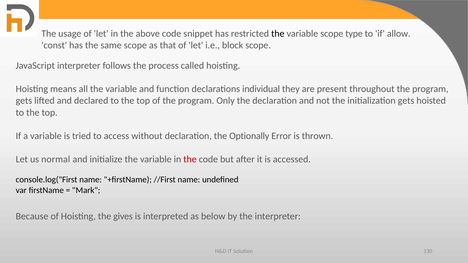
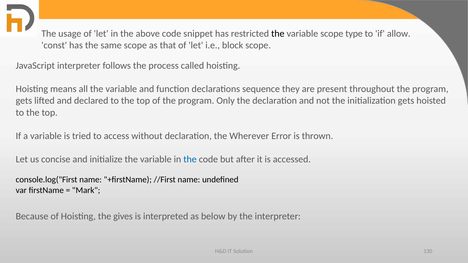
individual: individual -> sequence (261, 89)
Optionally: Optionally -> Wherever (249, 136)
normal: normal -> concise (56, 159)
the colour: red -> blue (190, 159)
